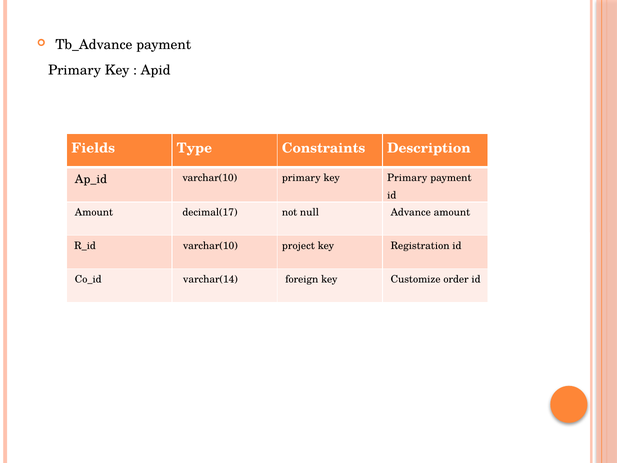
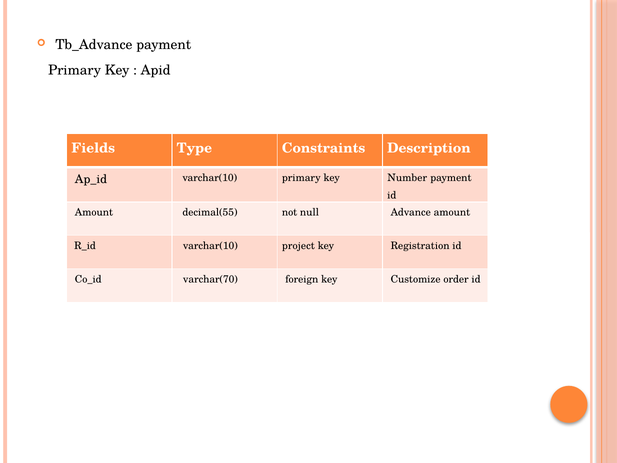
key Primary: Primary -> Number (407, 178)
decimal(17: decimal(17 -> decimal(55 (210, 212)
varchar(14: varchar(14 -> varchar(70 (210, 279)
